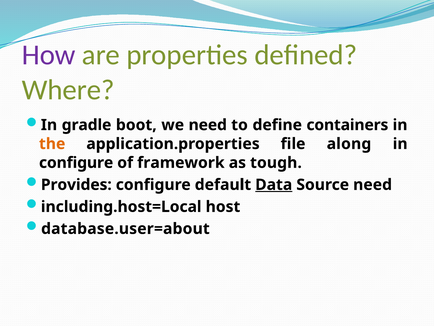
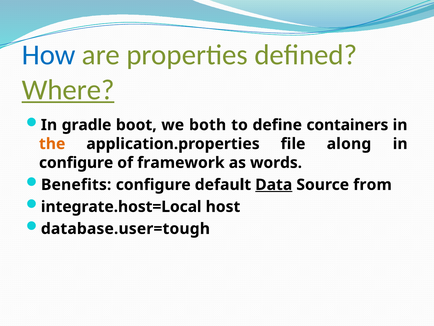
How colour: purple -> blue (49, 55)
Where underline: none -> present (68, 90)
we need: need -> both (208, 125)
tough: tough -> words (276, 162)
Provides: Provides -> Benefits (76, 184)
Source need: need -> from (372, 184)
including.host=Local: including.host=Local -> integrate.host=Local (121, 206)
database.user=about: database.user=about -> database.user=tough (125, 228)
